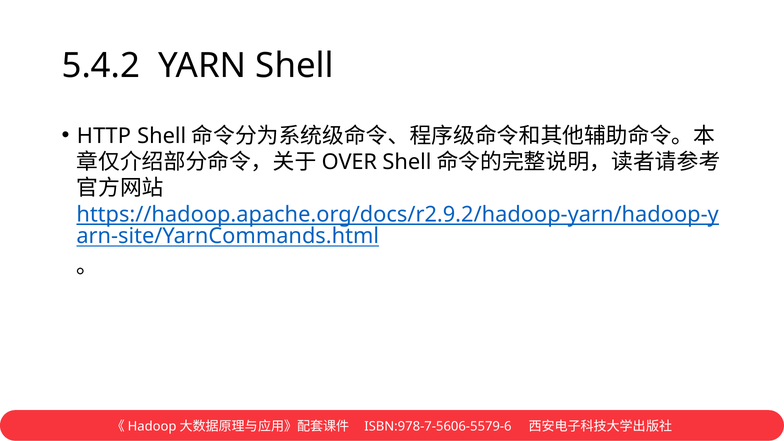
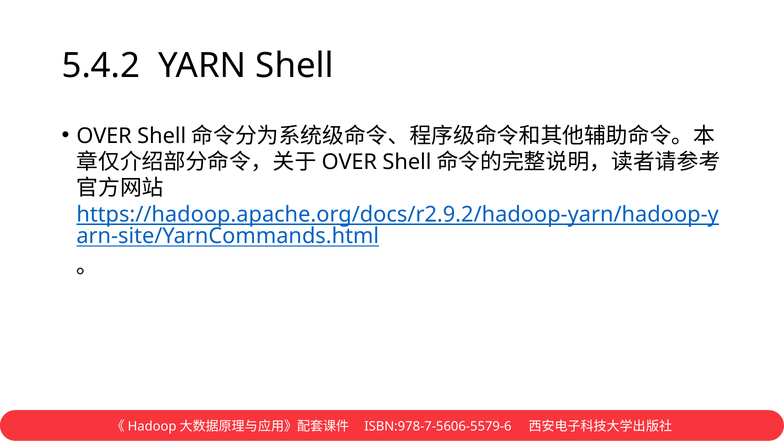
HTTP: HTTP -> OVER (104, 136)
